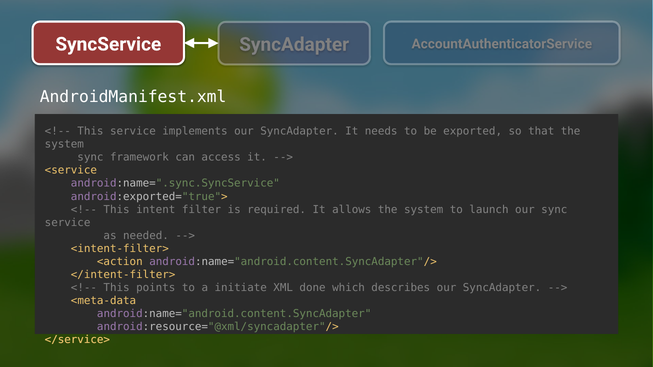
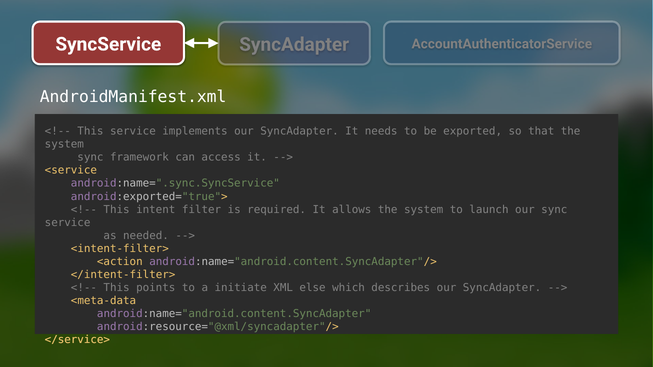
done: done -> else (313, 288)
